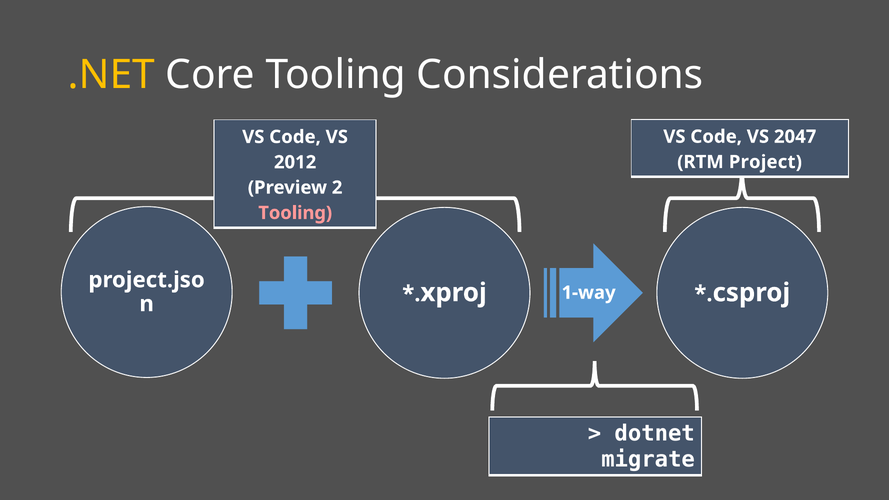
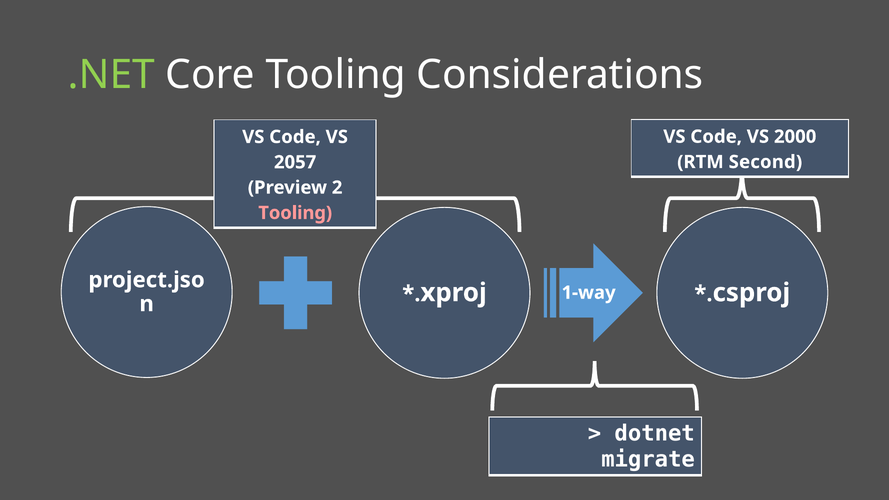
.NET colour: yellow -> light green (111, 75)
2047: 2047 -> 2000 (795, 137)
Project: Project -> Second (765, 162)
2012: 2012 -> 2057 (295, 162)
